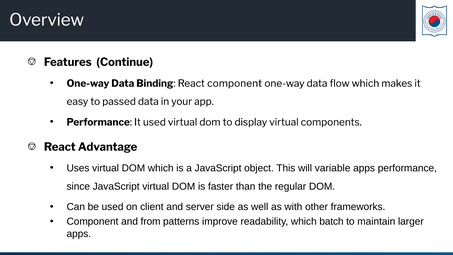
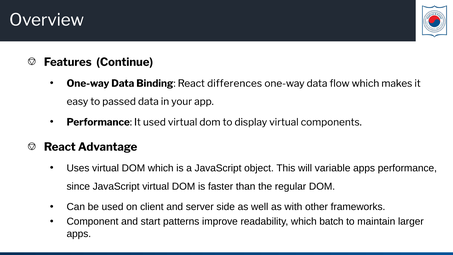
React component: component -> differences (235, 83)
from: from -> start (151, 221)
